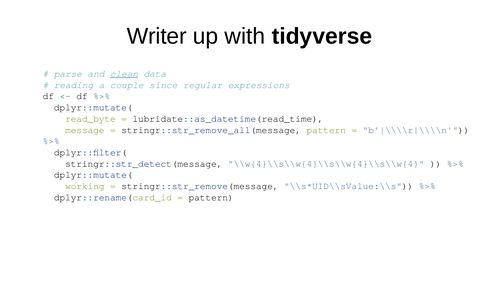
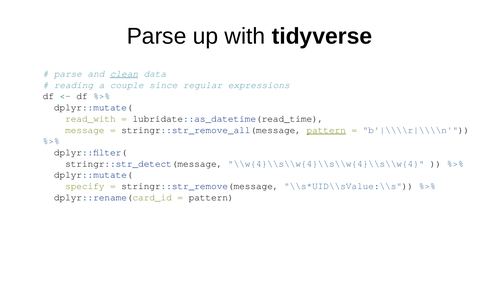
Writer: Writer -> Parse (157, 36)
read_byte: read_byte -> read_with (90, 119)
pattern underline: none -> present (326, 130)
working: working -> specify (85, 186)
